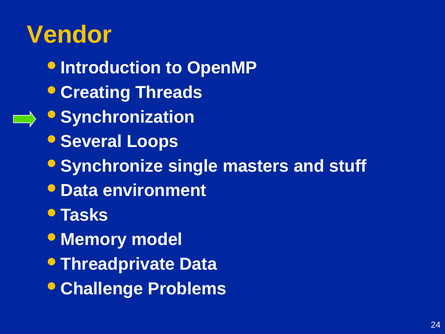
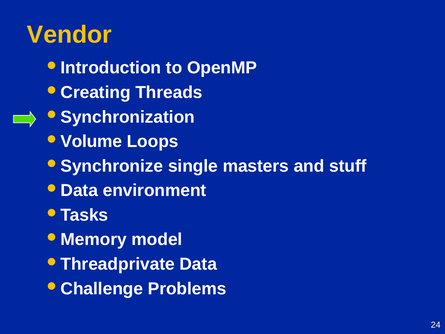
Several: Several -> Volume (91, 141)
